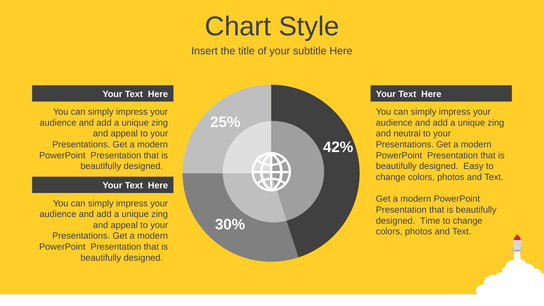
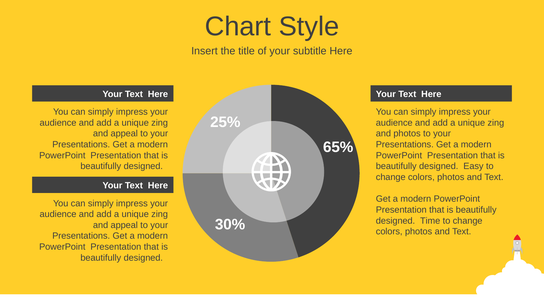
and neutral: neutral -> photos (407, 134)
42%: 42% -> 65% (338, 147)
